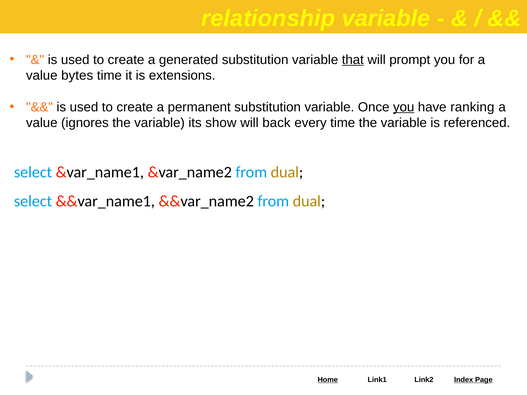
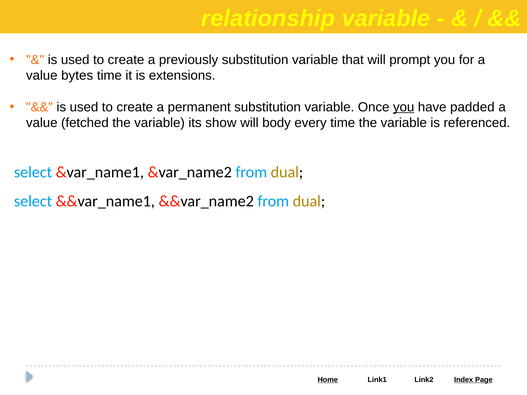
generated: generated -> previously (189, 60)
that underline: present -> none (353, 60)
ranking: ranking -> padded (472, 107)
ignores: ignores -> fetched (85, 123)
back: back -> body (277, 123)
